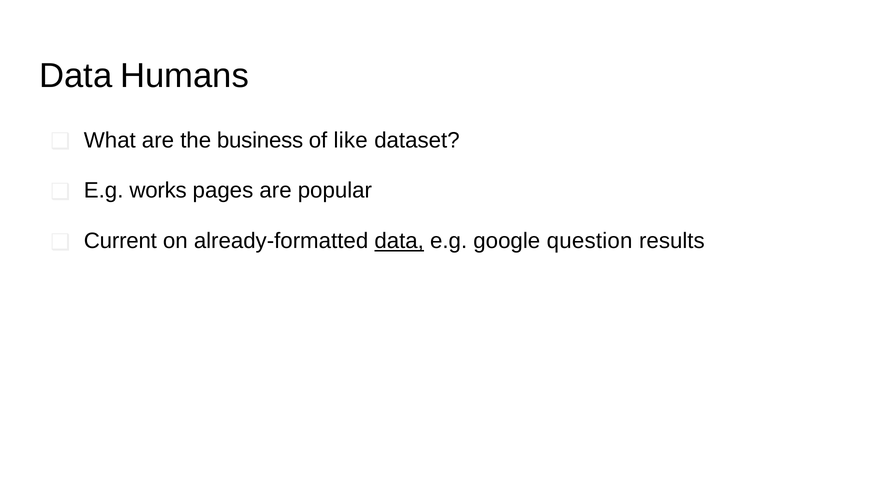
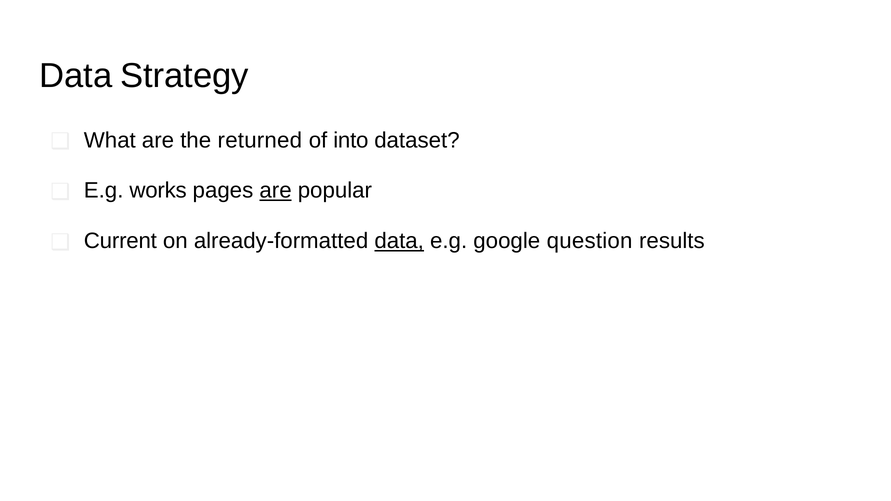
Humans: Humans -> Strategy (184, 76)
business: business -> returned (260, 140)
like: like -> into (351, 140)
are underline: none -> present (276, 191)
